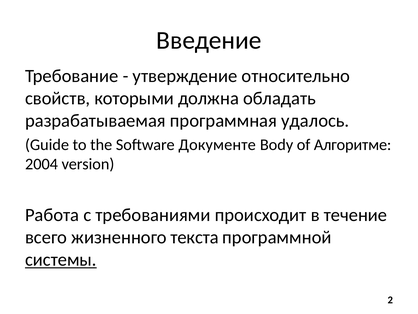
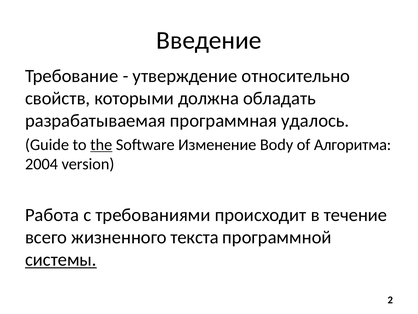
the underline: none -> present (101, 144)
Документе: Документе -> Изменение (217, 144)
Алгоритме: Алгоритме -> Алгоритма (353, 144)
